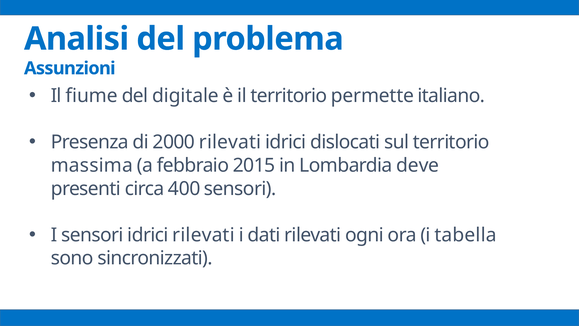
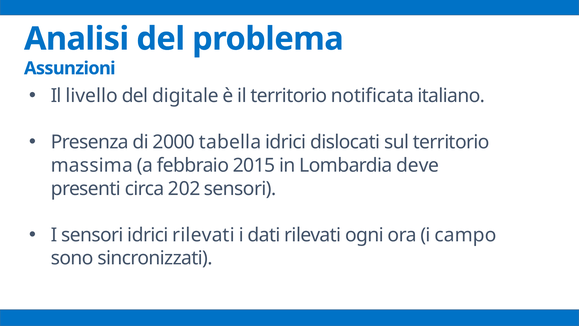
fiume: fiume -> livello (92, 96)
permette: permette -> notificata (372, 96)
2000 rilevati: rilevati -> tabella (230, 142)
400: 400 -> 202 (184, 188)
tabella: tabella -> campo (466, 235)
